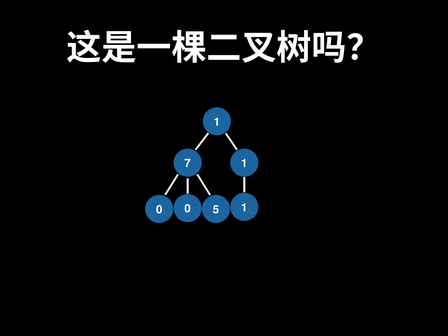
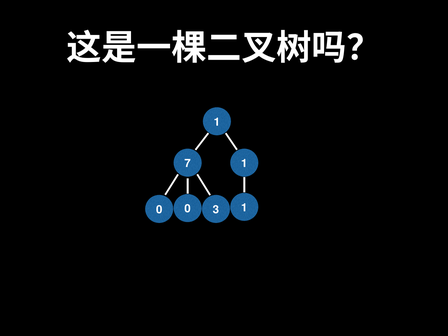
5: 5 -> 3 (216, 210)
